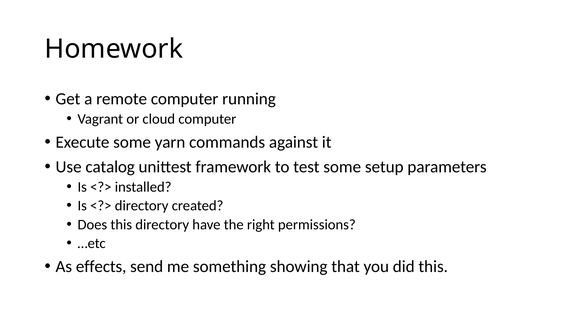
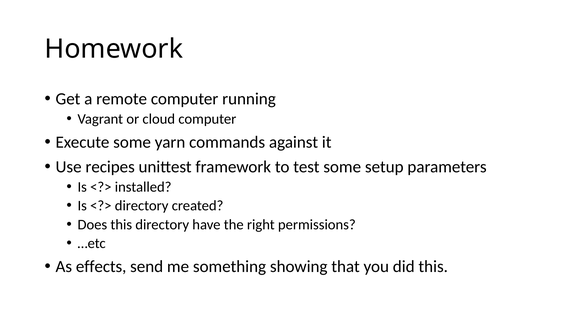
catalog: catalog -> recipes (110, 167)
